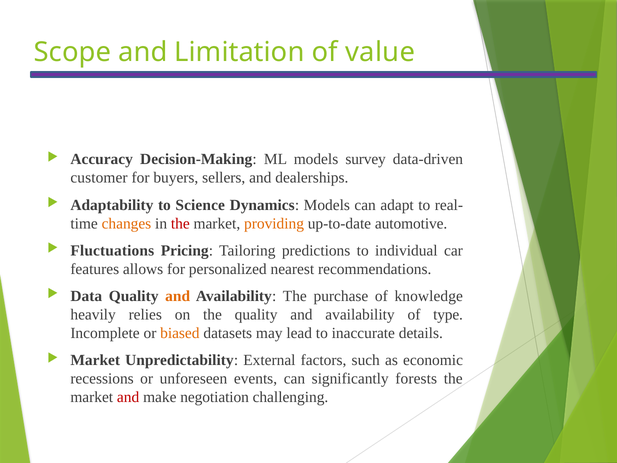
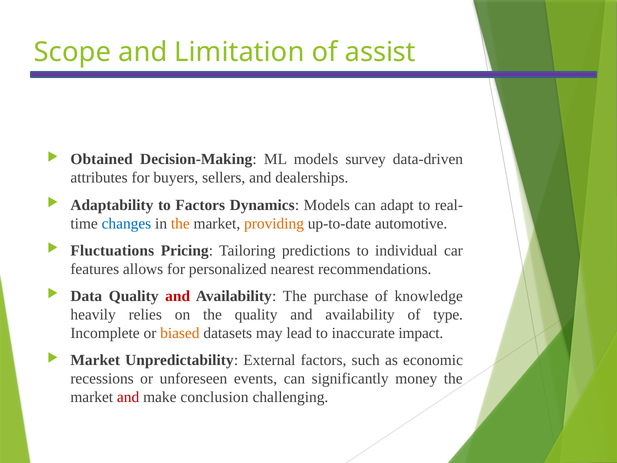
value: value -> assist (380, 52)
Accuracy: Accuracy -> Obtained (102, 159)
customer: customer -> attributes (99, 178)
to Science: Science -> Factors (200, 205)
changes colour: orange -> blue (126, 223)
the colour: red -> orange (180, 223)
and colour: orange -> red (178, 296)
details: details -> impact (421, 333)
forests: forests -> money (416, 379)
negotiation: negotiation -> conclusion (214, 397)
